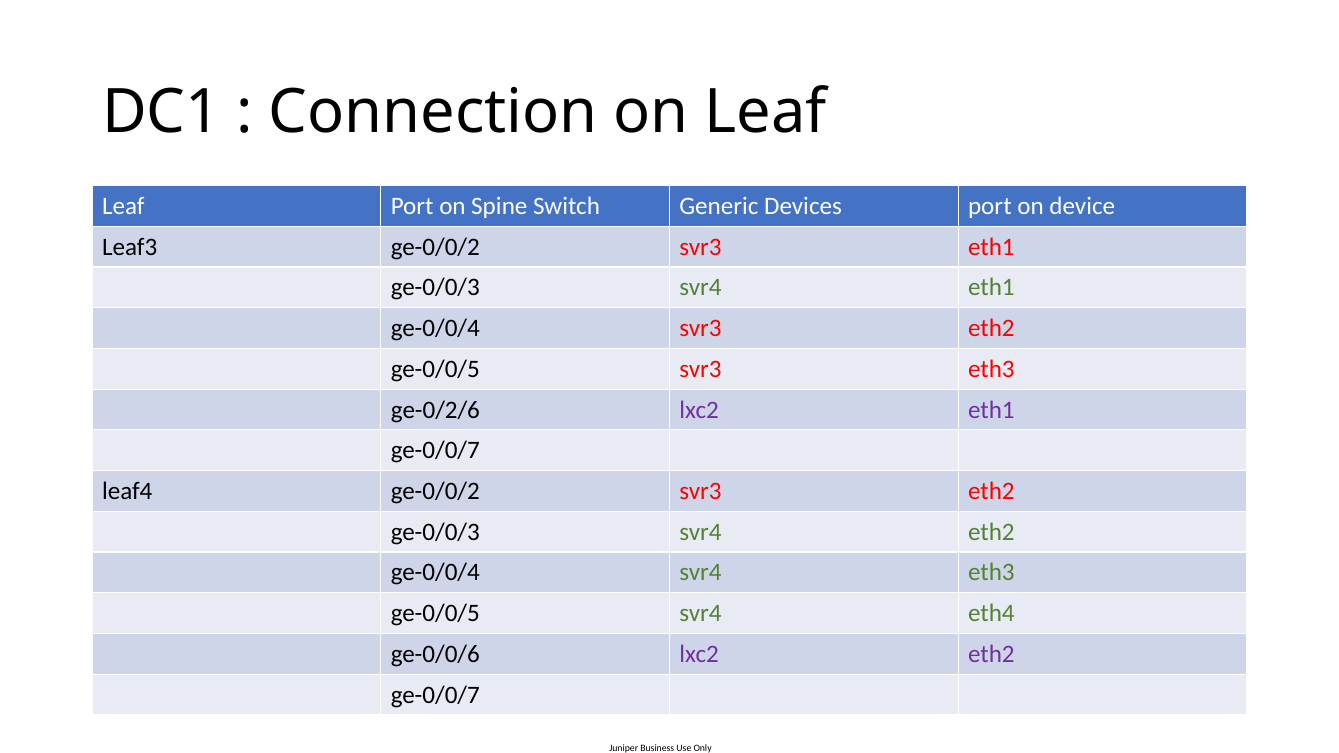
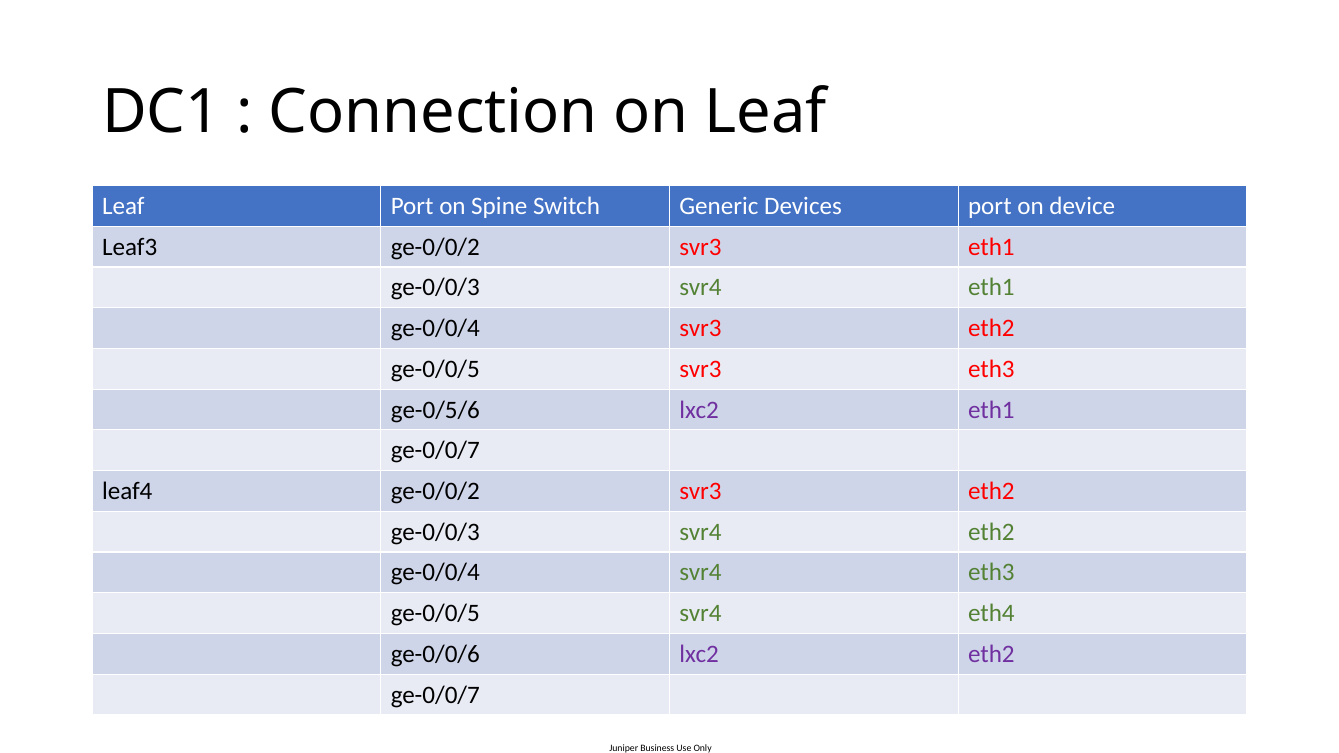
ge-0/2/6: ge-0/2/6 -> ge-0/5/6 (435, 410)
